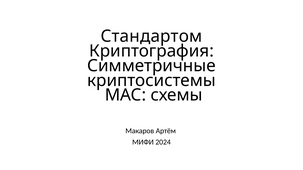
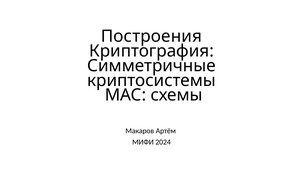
Стандартом: Стандартом -> Построения (151, 36)
